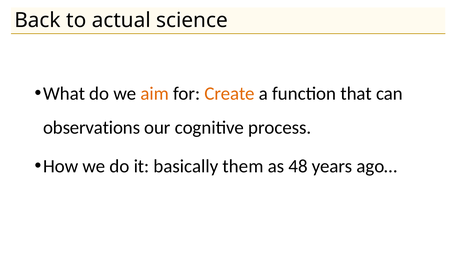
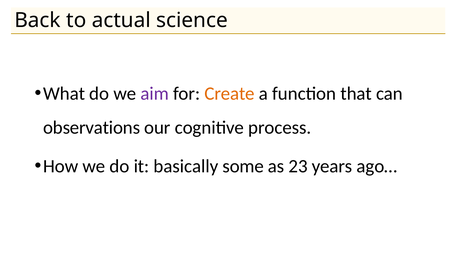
aim colour: orange -> purple (155, 94)
them: them -> some (243, 166)
48: 48 -> 23 (298, 166)
